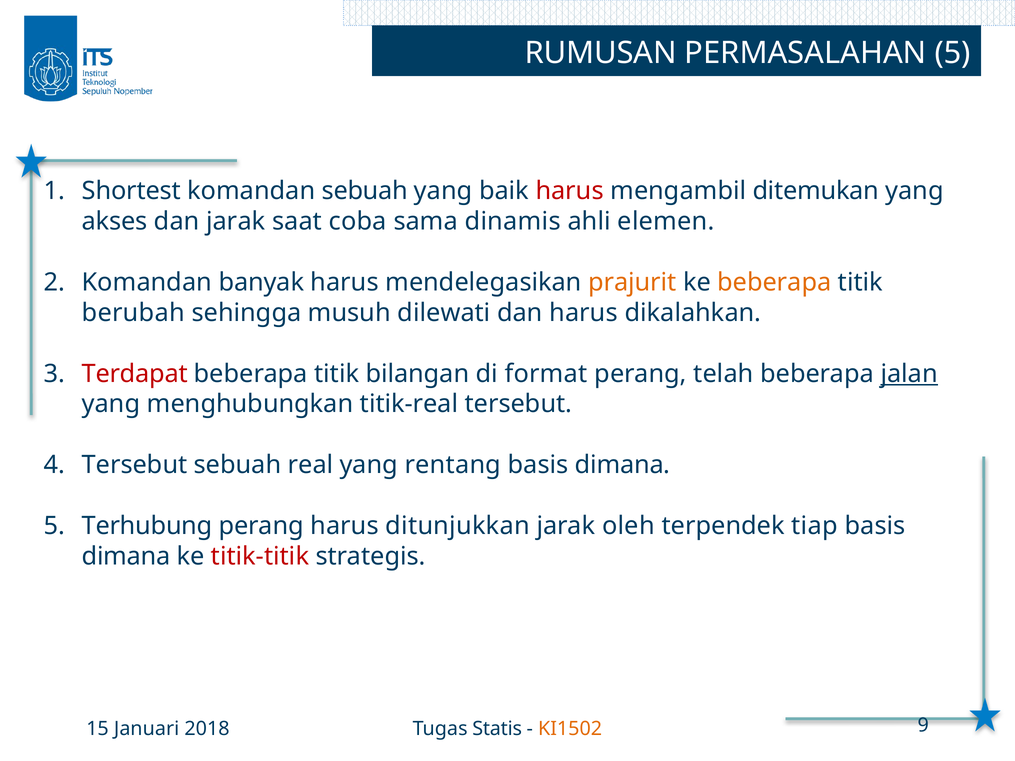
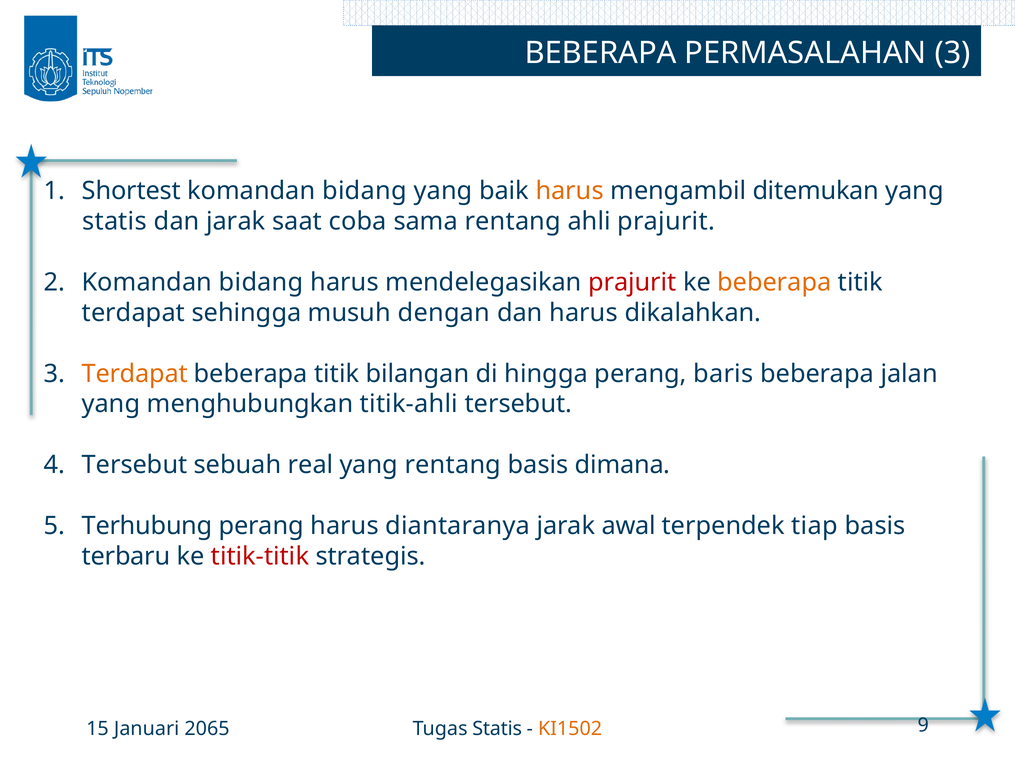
RUMUSAN: RUMUSAN -> BEBERAPA (601, 53)
PERMASALAHAN 5: 5 -> 3 (953, 53)
sebuah: sebuah -> bidang (365, 191)
harus colour: red -> orange (570, 191)
akses: akses -> statis (115, 222)
sama dinamis: dinamis -> rentang (513, 222)
ahli elemen: elemen -> prajurit (666, 222)
banyak: banyak -> bidang (261, 282)
prajurit colour: orange -> red (632, 282)
berubah: berubah -> terdapat (133, 313)
dilewati: dilewati -> dengan (444, 313)
Terdapat colour: red -> orange (135, 374)
format: format -> hingga (546, 374)
telah: telah -> baris (723, 374)
jalan underline: present -> none (909, 374)
titik-real: titik-real -> titik-ahli (409, 404)
ditunjukkan: ditunjukkan -> diantaranya (458, 526)
oleh: oleh -> awal (629, 526)
dimana: dimana -> terbaru (126, 557)
2018: 2018 -> 2065 (207, 729)
